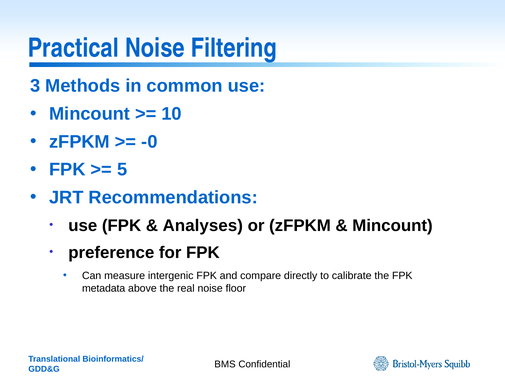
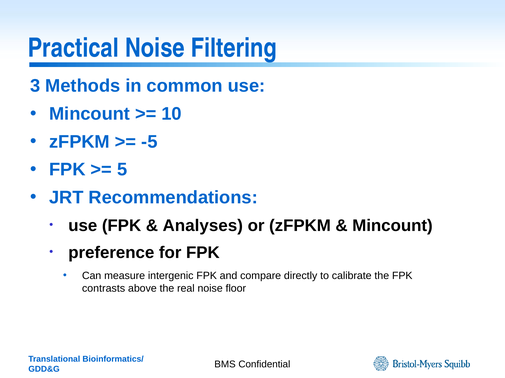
-0: -0 -> -5 (149, 142)
metadata: metadata -> contrasts (104, 289)
